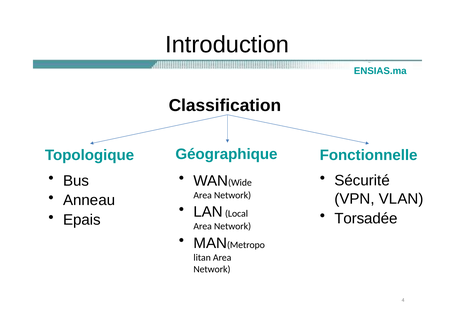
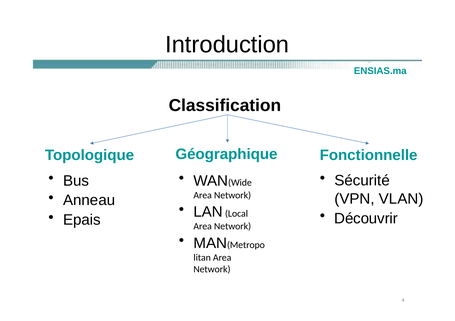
Torsadée: Torsadée -> Découvrir (366, 219)
